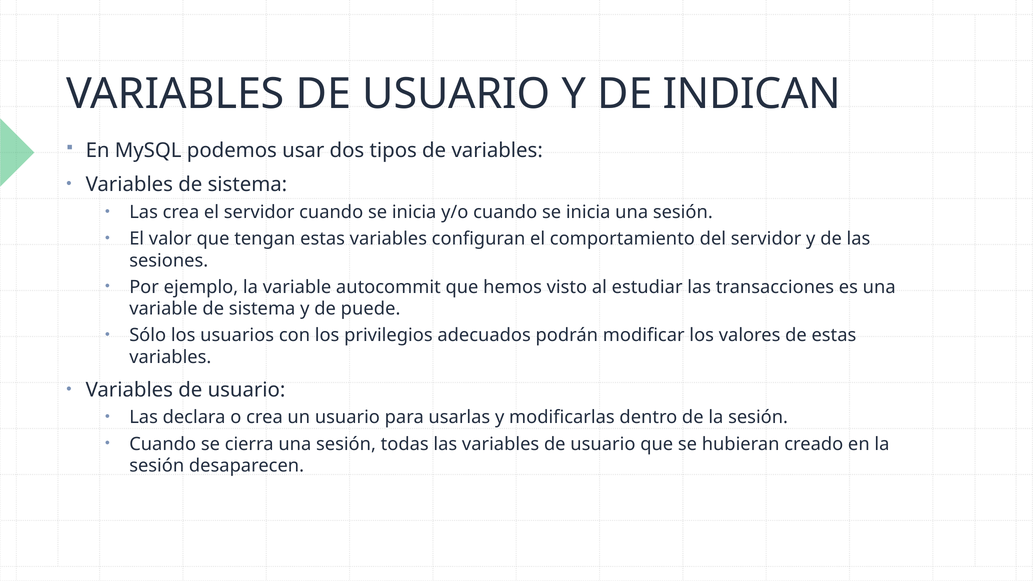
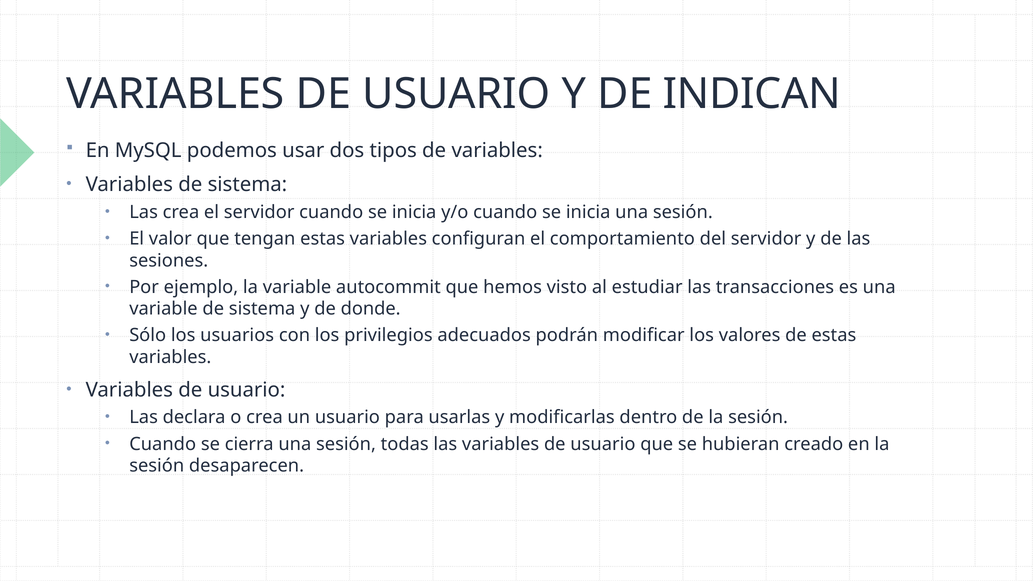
puede: puede -> donde (371, 309)
